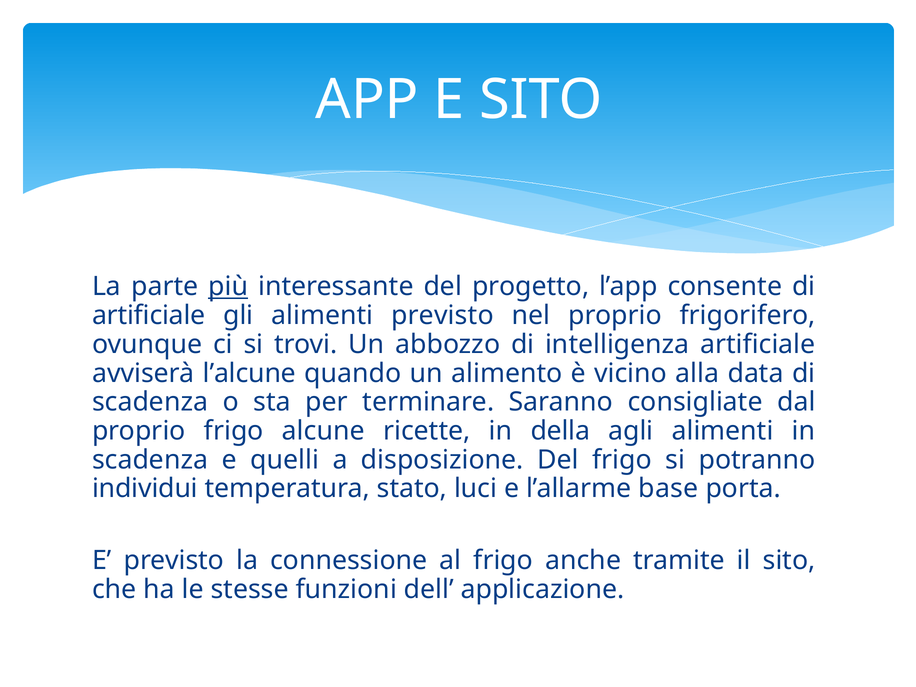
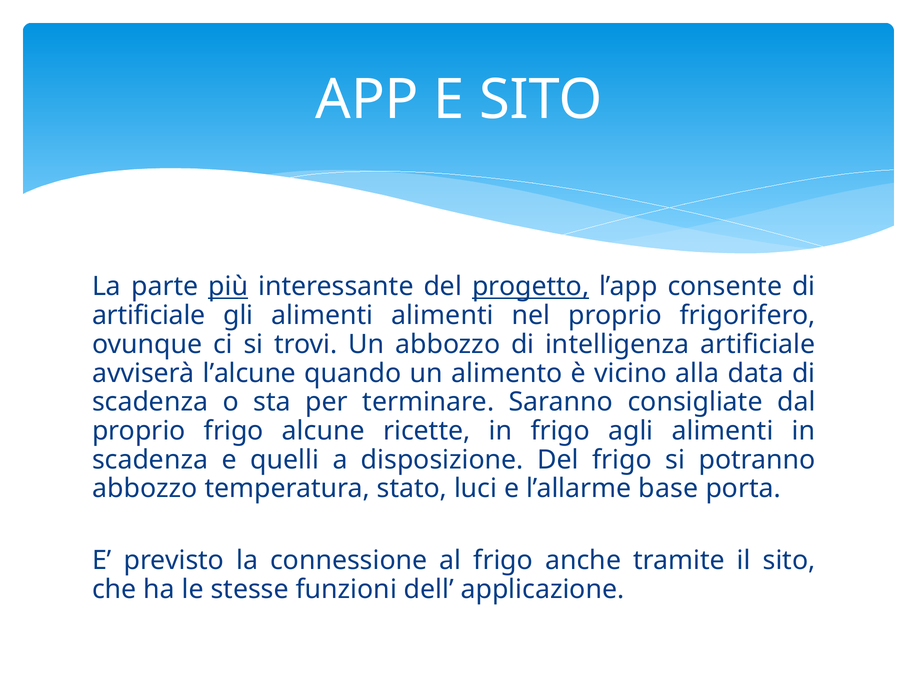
progetto underline: none -> present (531, 287)
alimenti previsto: previsto -> alimenti (442, 315)
in della: della -> frigo (560, 431)
individui: individui -> abbozzo (145, 489)
